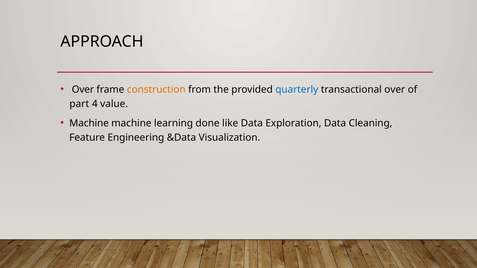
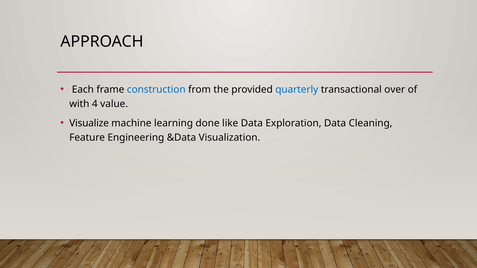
Over: Over -> Each (83, 90)
construction colour: orange -> blue (156, 90)
part: part -> with (79, 104)
Machine: Machine -> Visualize (89, 123)
